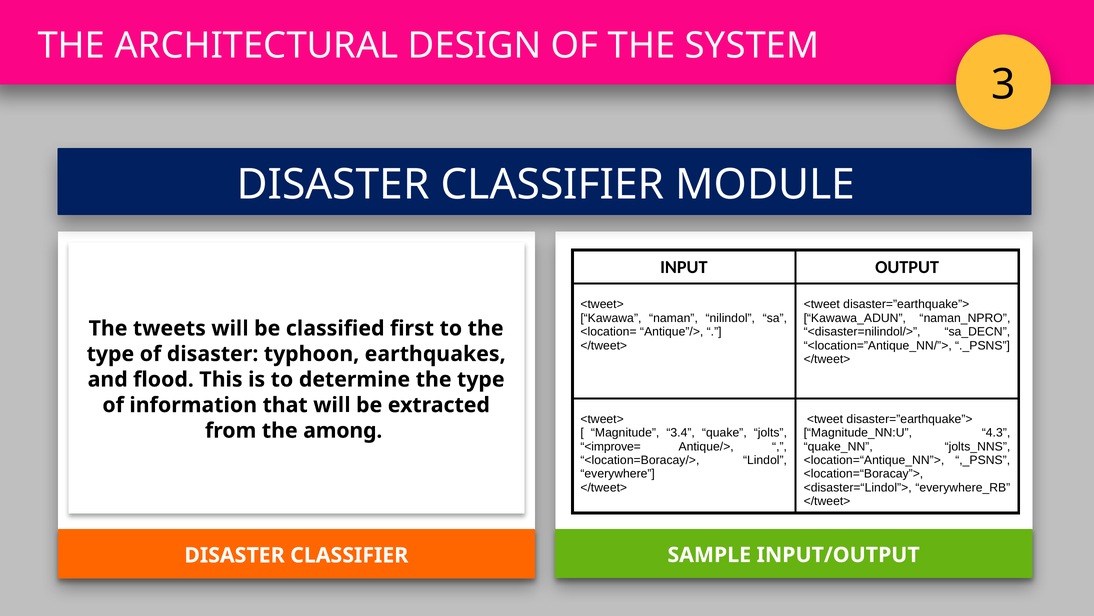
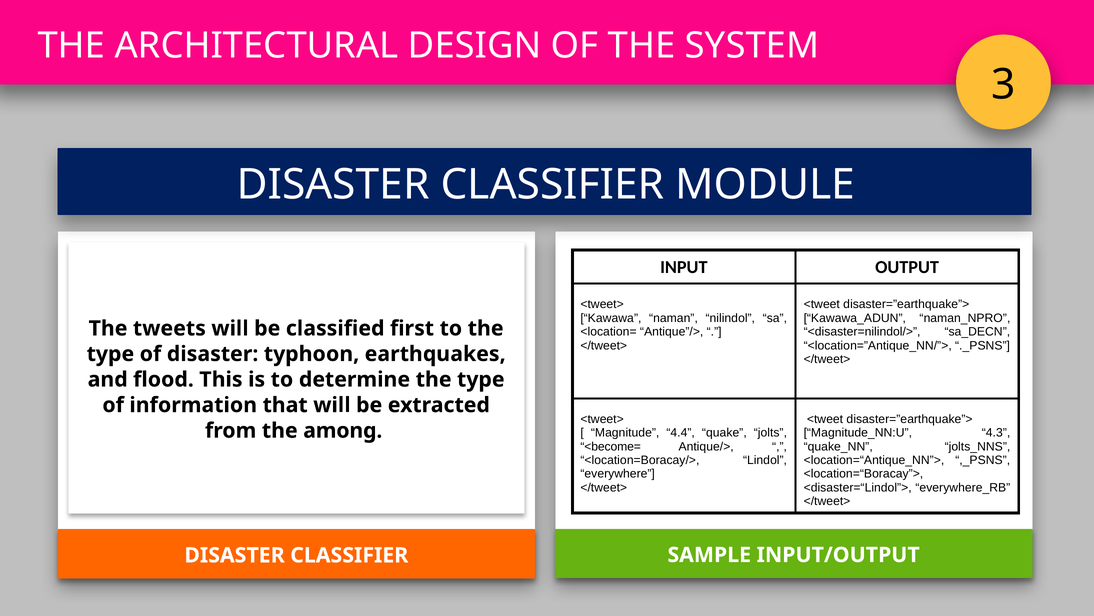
3.4: 3.4 -> 4.4 (681, 432)
<improve=: <improve= -> <become= (611, 446)
